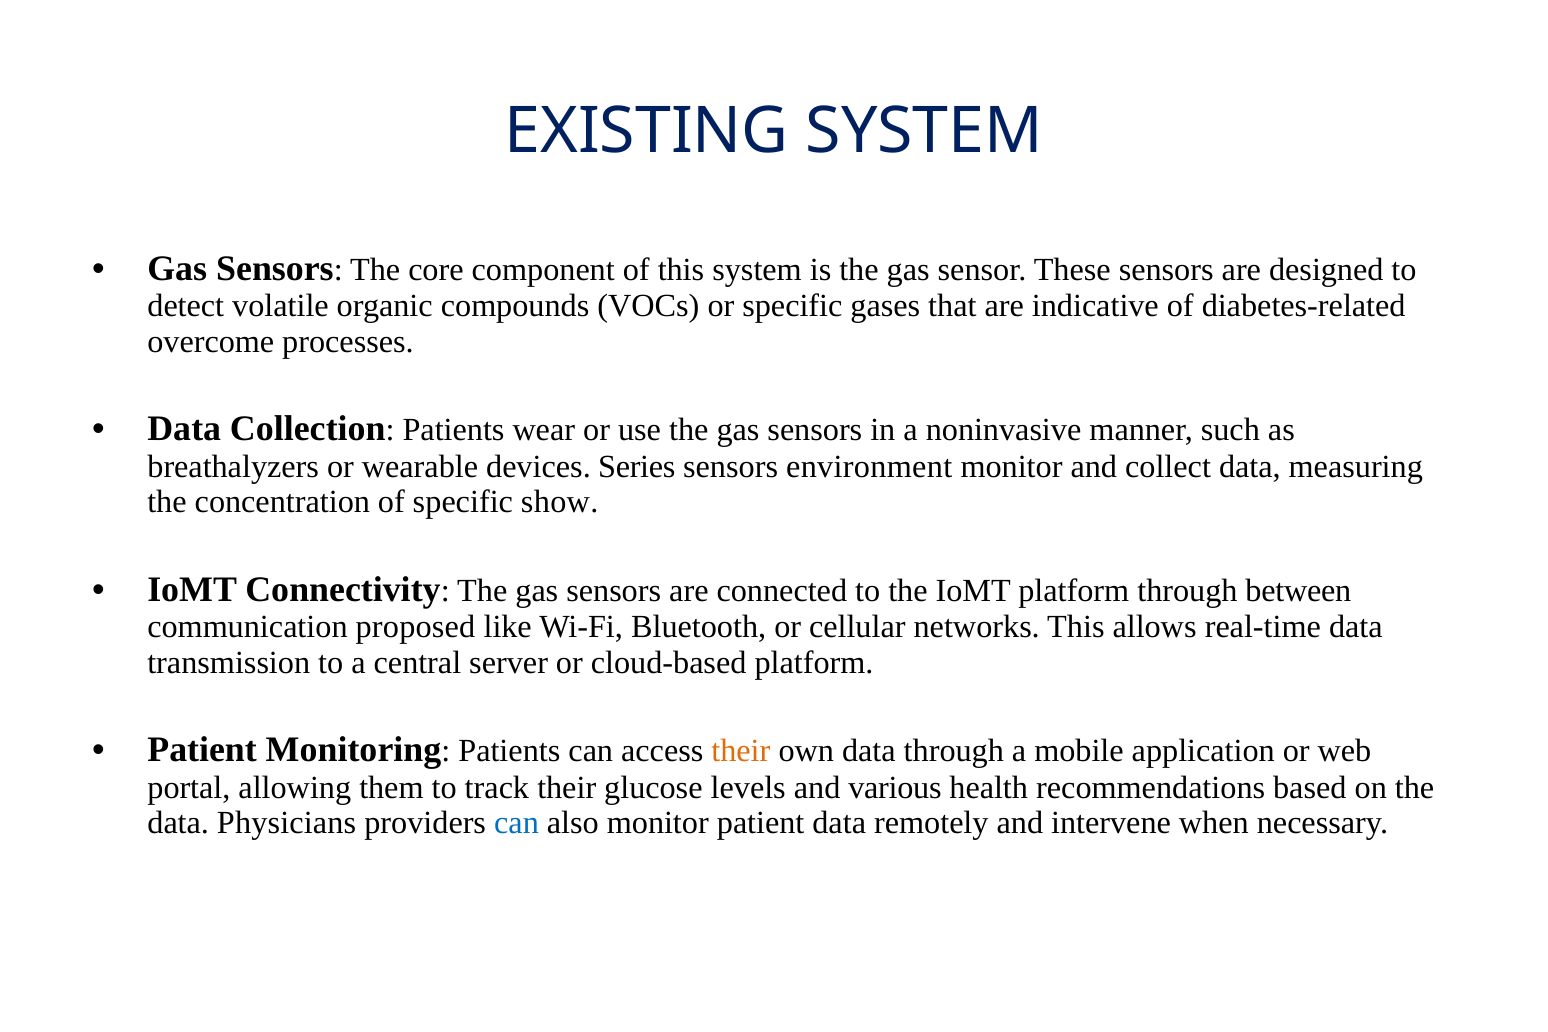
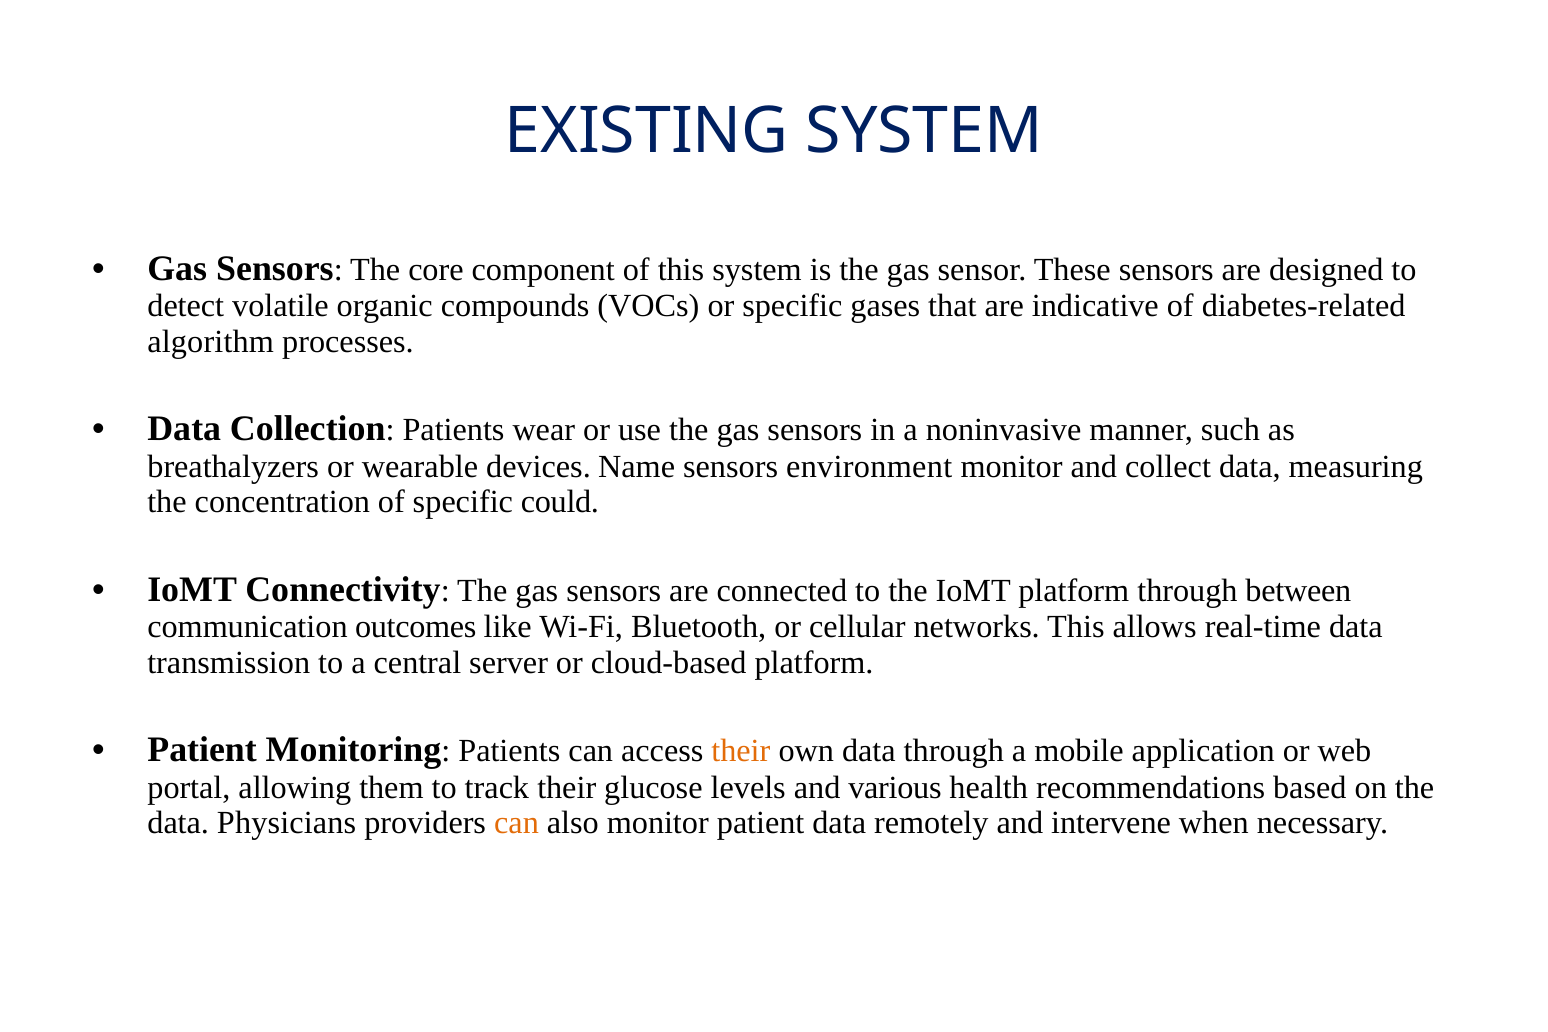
overcome: overcome -> algorithm (211, 342)
Series: Series -> Name (637, 467)
show: show -> could (560, 502)
proposed: proposed -> outcomes (416, 627)
can colour: blue -> orange (516, 823)
